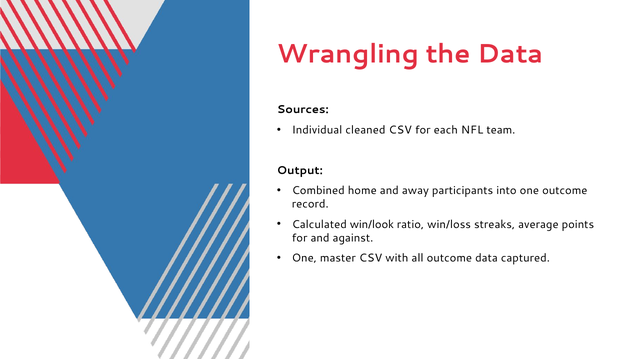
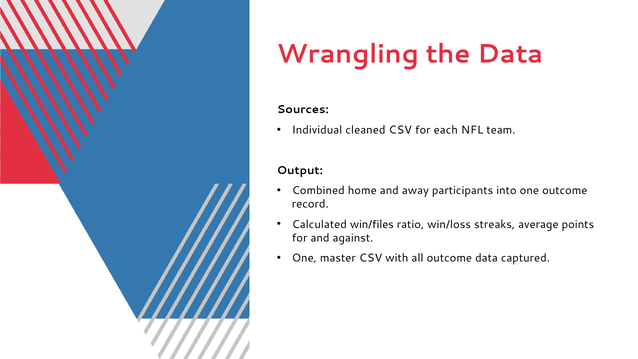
win/look: win/look -> win/files (372, 224)
